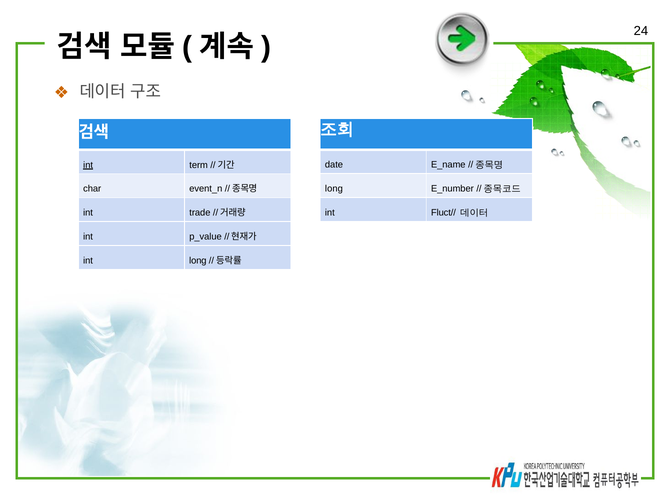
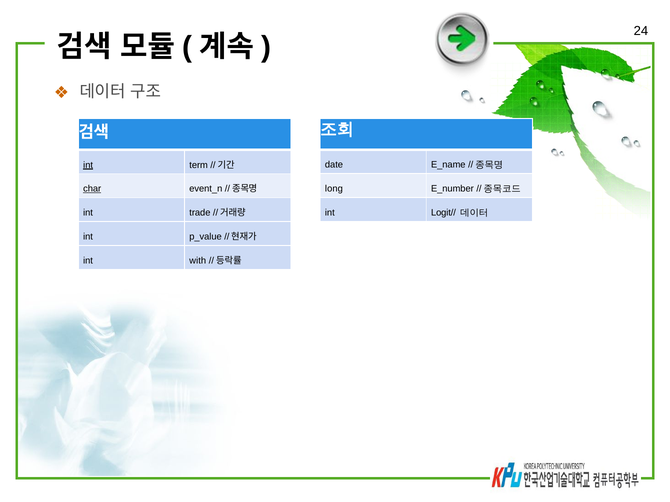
char underline: none -> present (92, 189)
Fluct//: Fluct// -> Logit// (443, 213)
int long: long -> with (198, 261)
